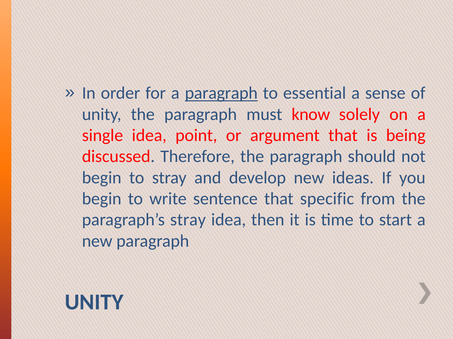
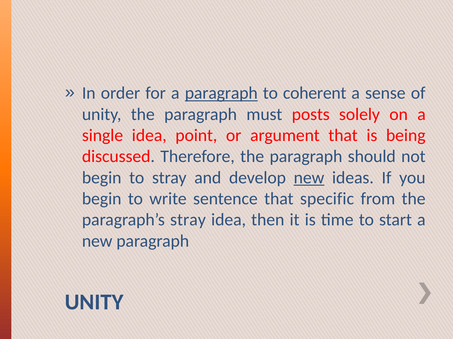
essential: essential -> coherent (315, 93)
know: know -> posts (311, 114)
new underline: none -> present (309, 178)
